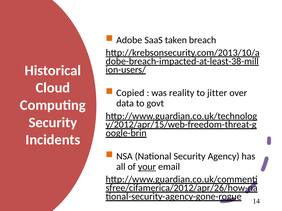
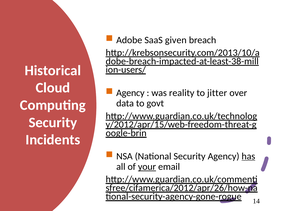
taken: taken -> given (176, 40)
Copied: Copied -> Agency (130, 93)
has underline: none -> present (248, 157)
